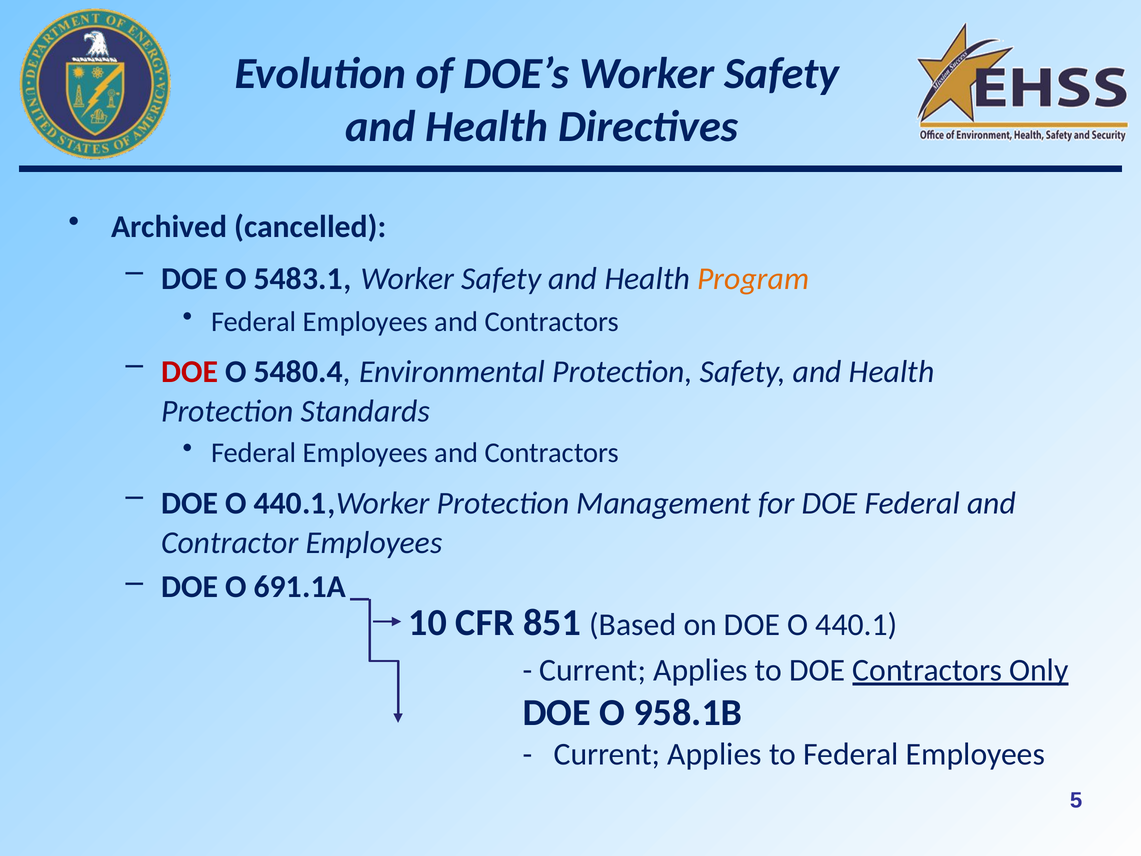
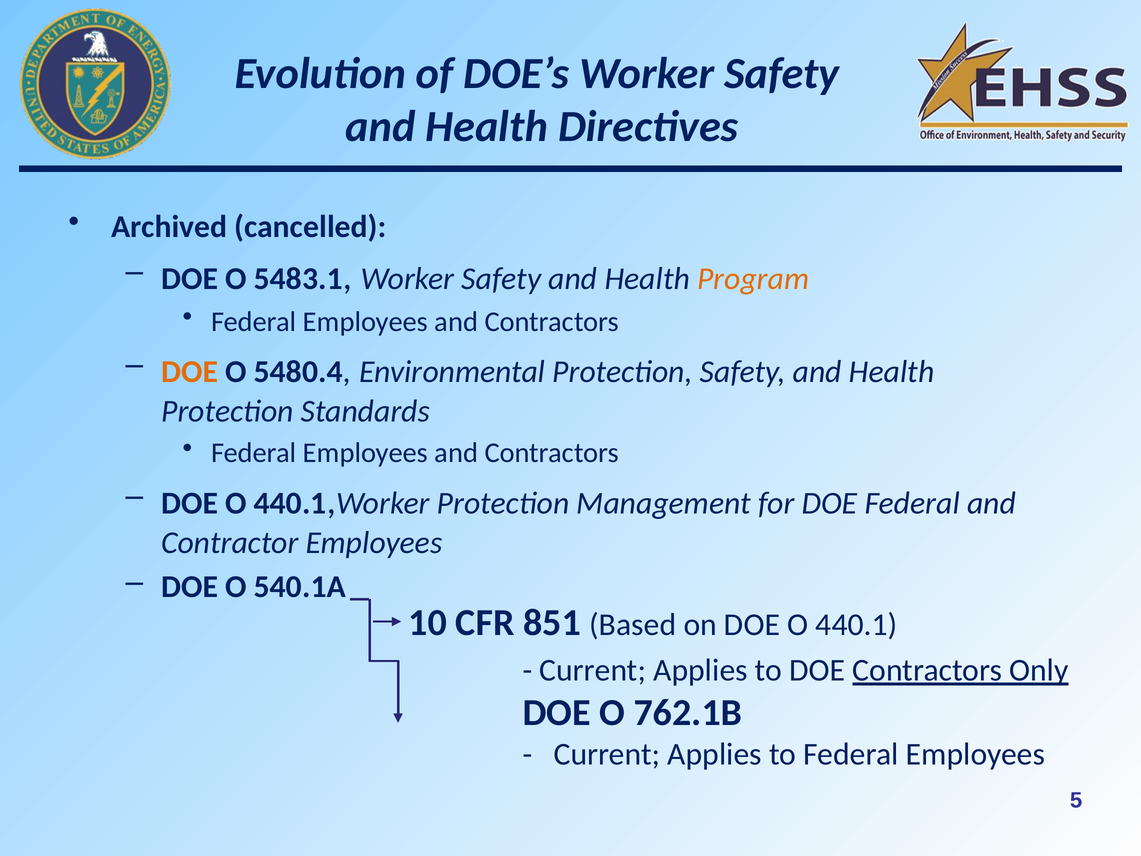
DOE colour: red -> orange (190, 372)
691.1A: 691.1A -> 540.1A (300, 587)
958.1B: 958.1B -> 762.1B (688, 713)
